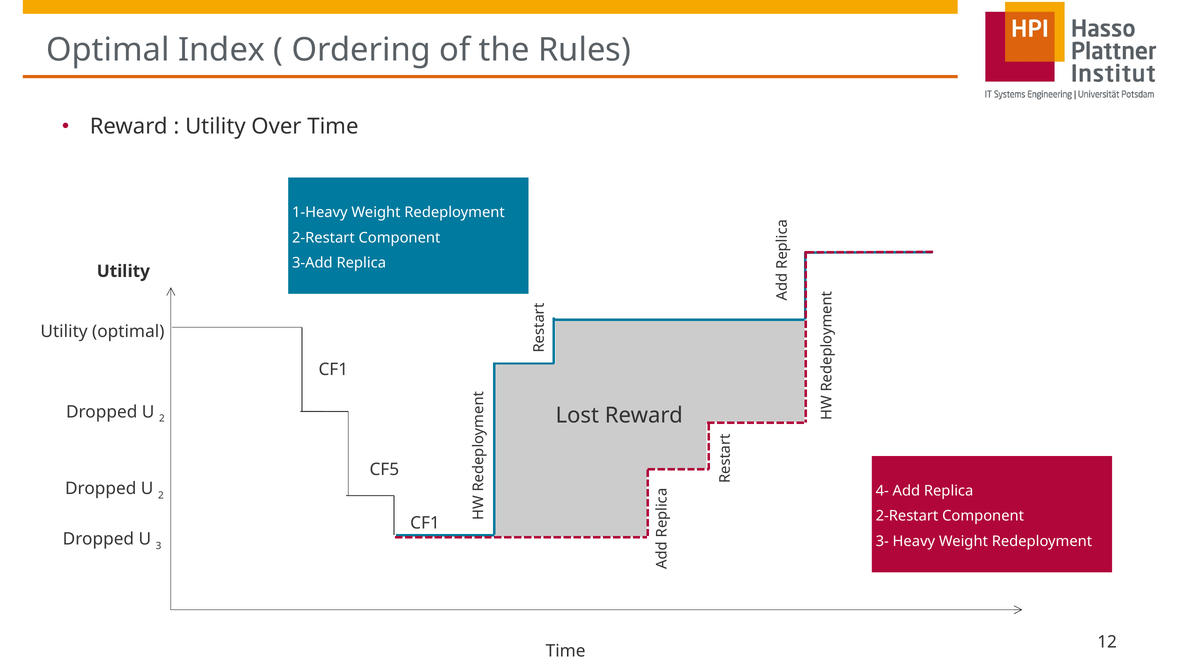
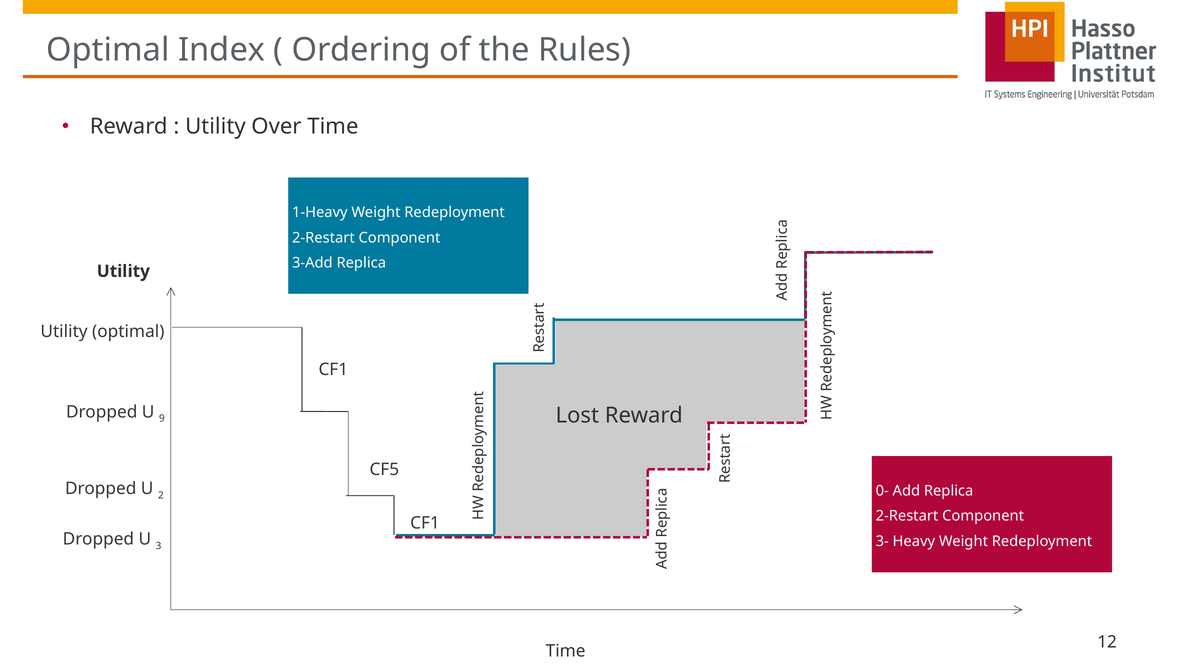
2: 2 -> 9 (162, 419)
4-: 4- -> 0- (882, 491)
